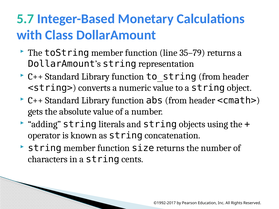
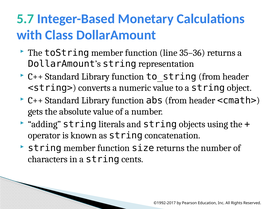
35–79: 35–79 -> 35–36 (192, 53)
